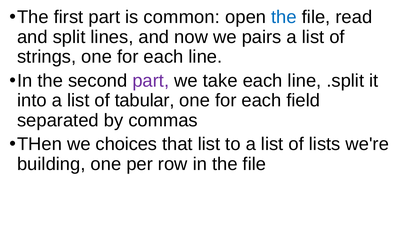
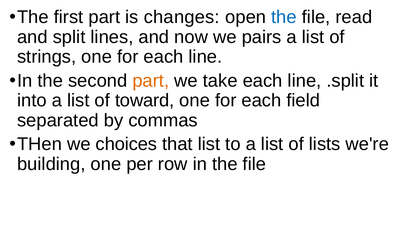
common: common -> changes (182, 17)
part colour: purple -> orange (151, 81)
tabular: tabular -> toward (145, 101)
